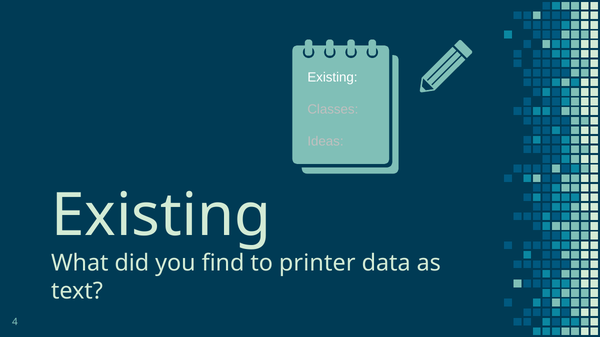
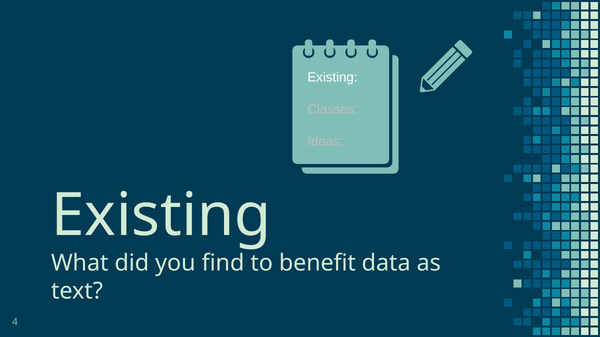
printer: printer -> benefit (317, 263)
